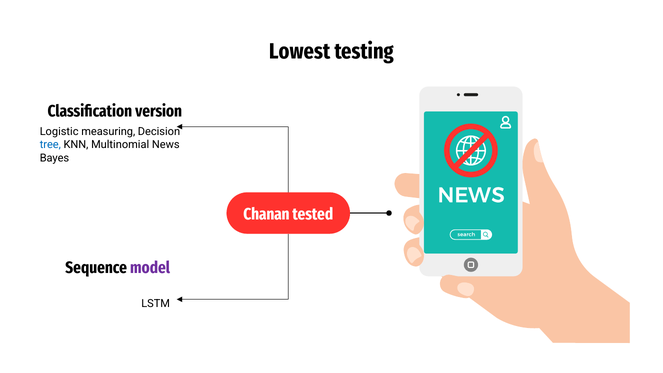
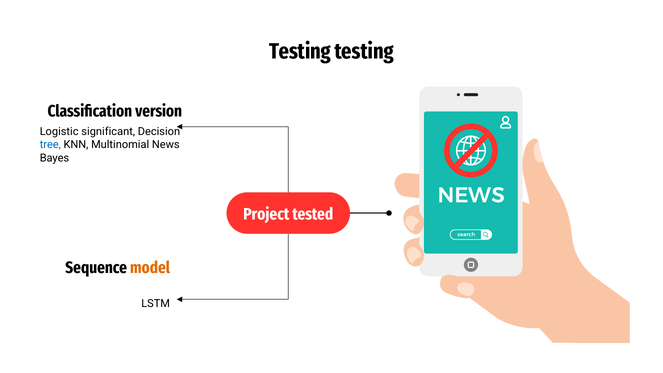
Lowest: Lowest -> Testing (300, 51)
measuring: measuring -> significant (108, 132)
Chanan: Chanan -> Project (266, 214)
model colour: purple -> orange (150, 268)
